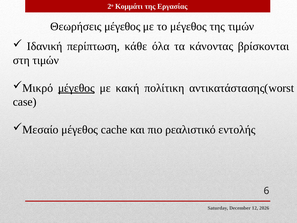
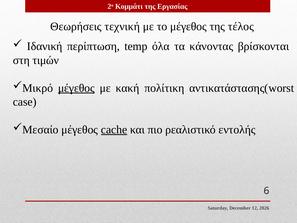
Θεωρήσεις μέγεθος: μέγεθος -> τεχνική (122, 27)
της τιμών: τιμών -> τέλος (241, 27)
κάθε: κάθε -> temp (136, 46)
cache underline: none -> present (114, 130)
